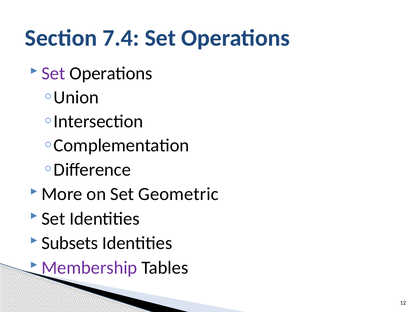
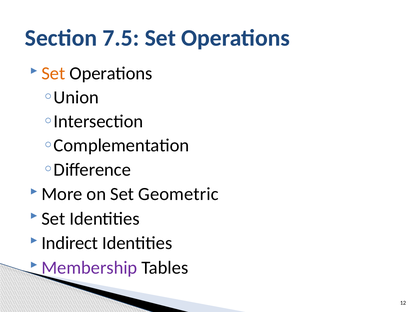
7.4: 7.4 -> 7.5 (121, 38)
Set colour: purple -> orange (53, 73)
Subsets: Subsets -> Indirect (70, 243)
